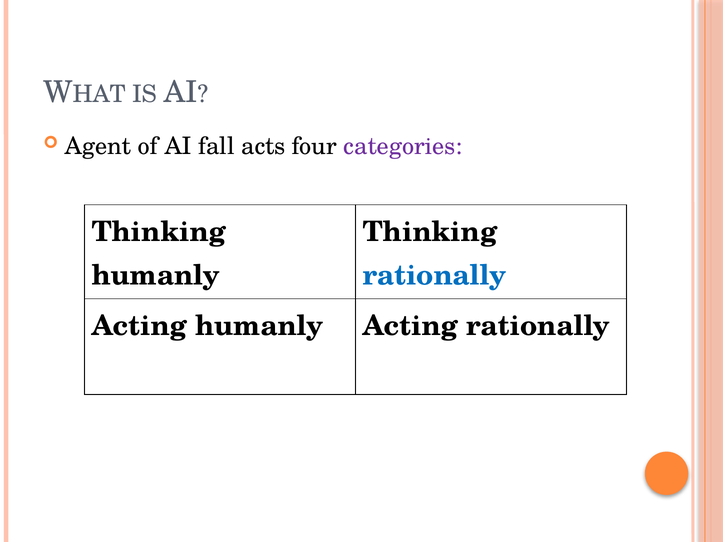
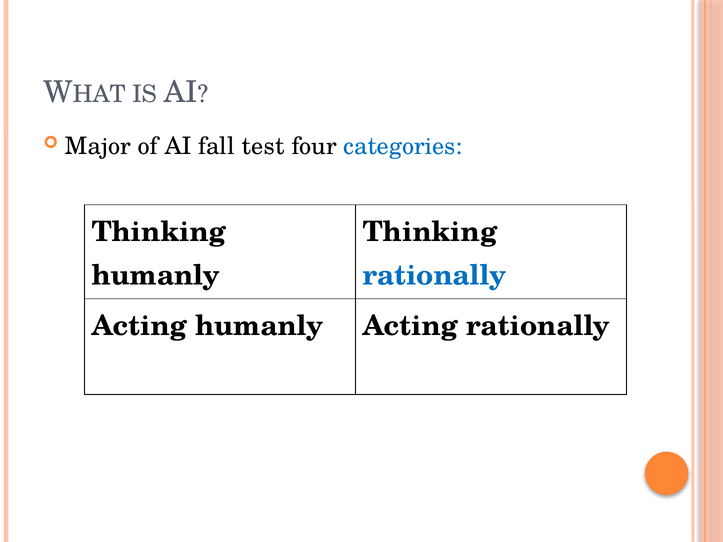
Agent: Agent -> Major (98, 146)
acts: acts -> test (263, 146)
categories colour: purple -> blue (403, 146)
